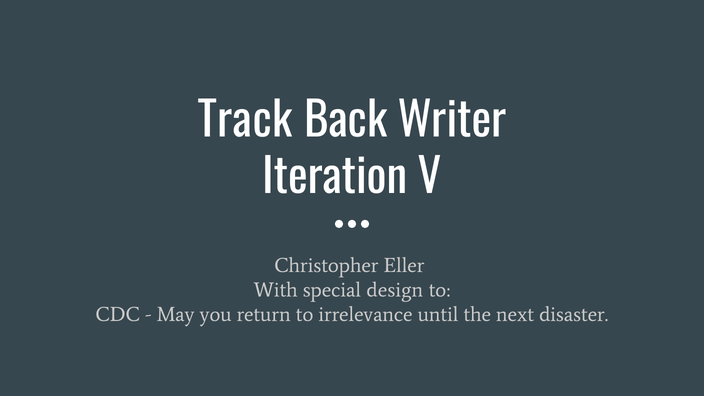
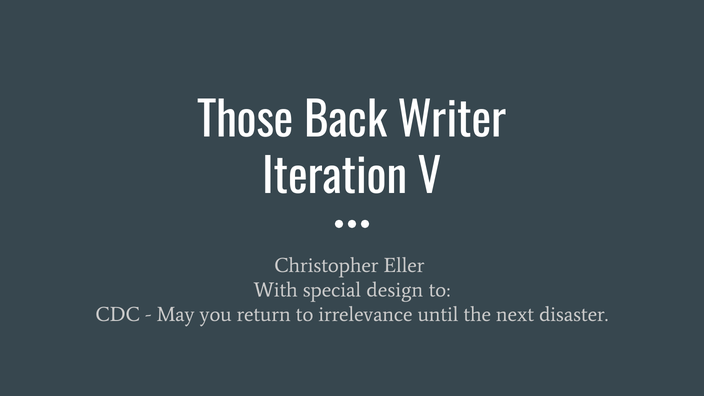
Track: Track -> Those (245, 121)
